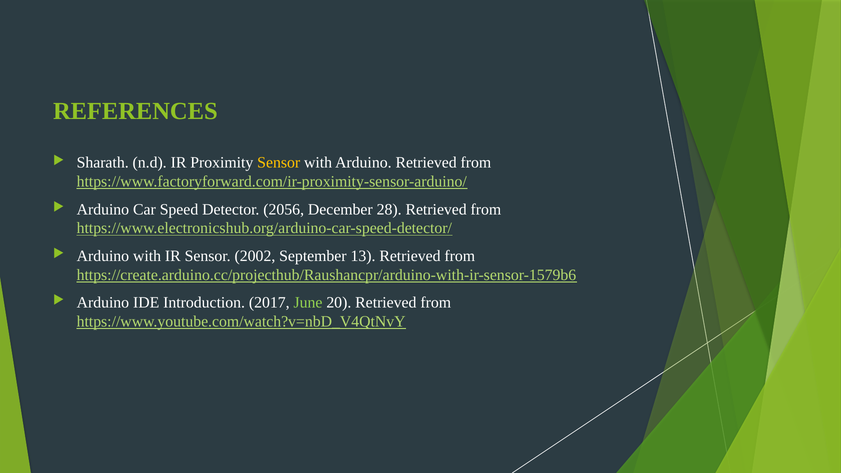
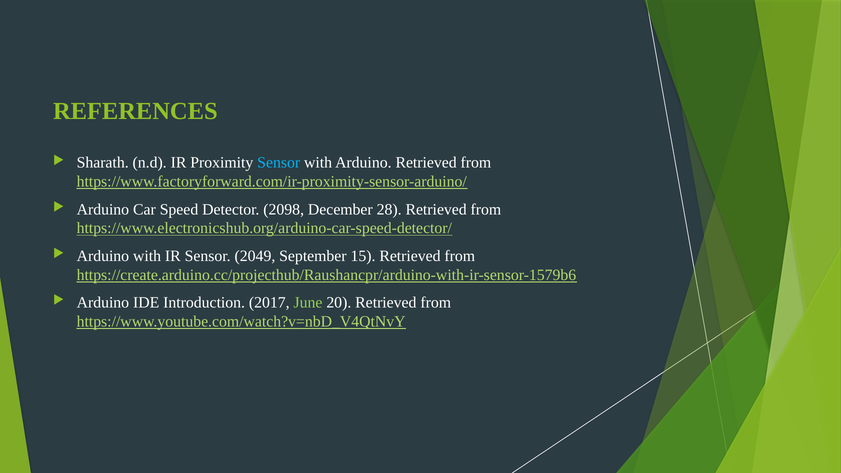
Sensor colour: yellow -> light blue (279, 163)
2056: 2056 -> 2098 (284, 209)
2002: 2002 -> 2049 (255, 256)
13: 13 -> 15 (363, 256)
